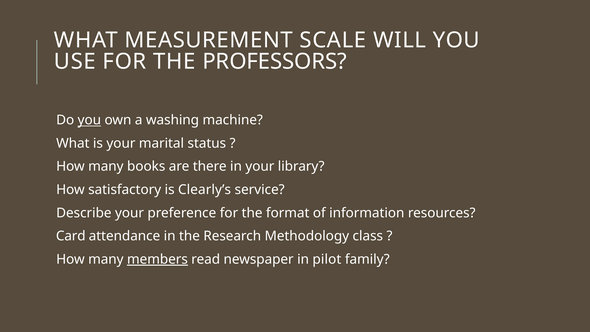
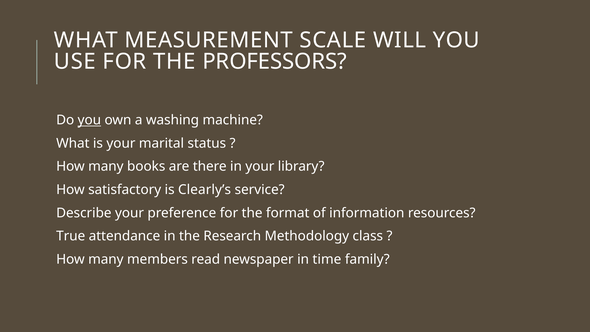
Card: Card -> True (71, 236)
members underline: present -> none (157, 259)
pilot: pilot -> time (327, 259)
